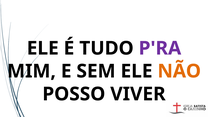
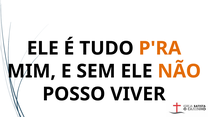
P'RA colour: purple -> orange (160, 48)
